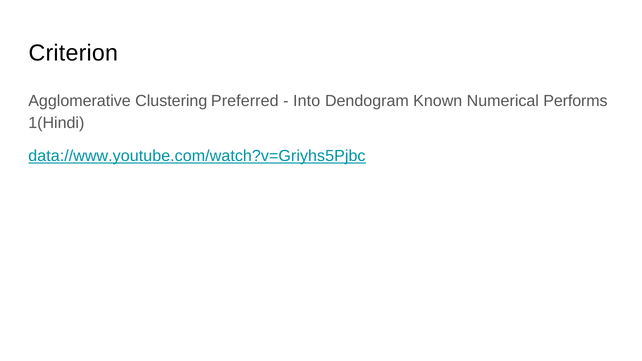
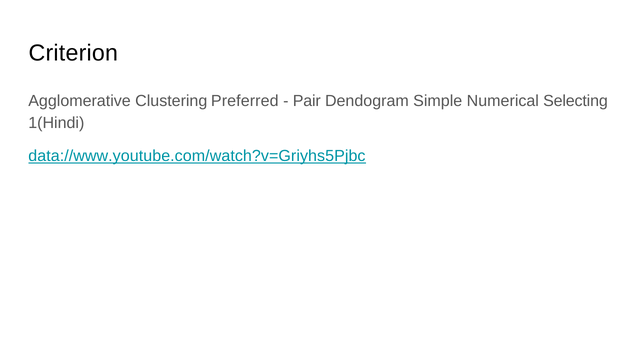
Into: Into -> Pair (307, 101)
Known: Known -> Simple (438, 101)
Performs: Performs -> Selecting (575, 101)
